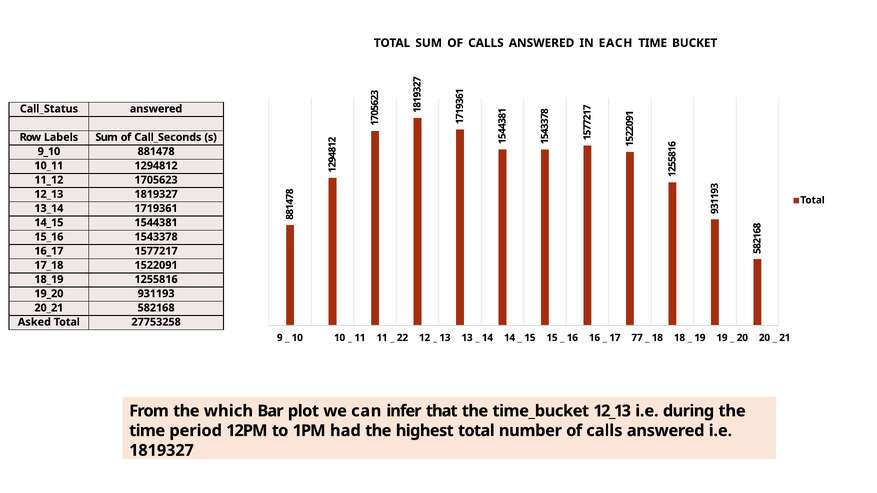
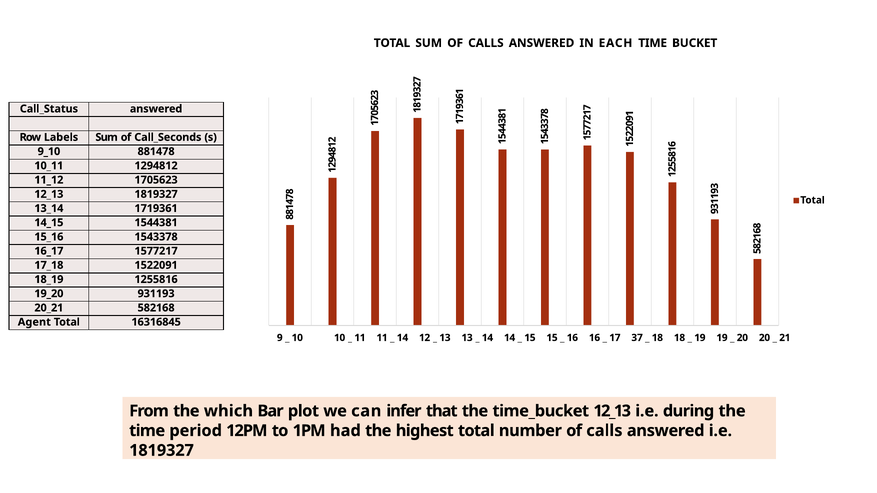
Asked: Asked -> Agent (34, 322)
27753258: 27753258 -> 16316845 (156, 322)
22: 22 -> 14 (403, 338)
77: 77 -> 37 (637, 338)
